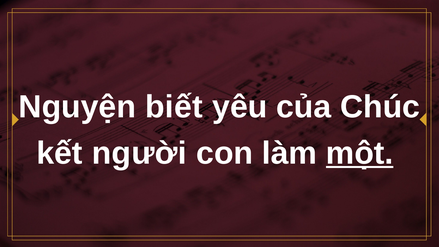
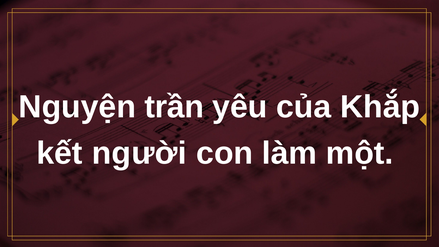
biết: biết -> trần (174, 107)
Chúc: Chúc -> Khắp (380, 107)
một underline: present -> none (360, 153)
